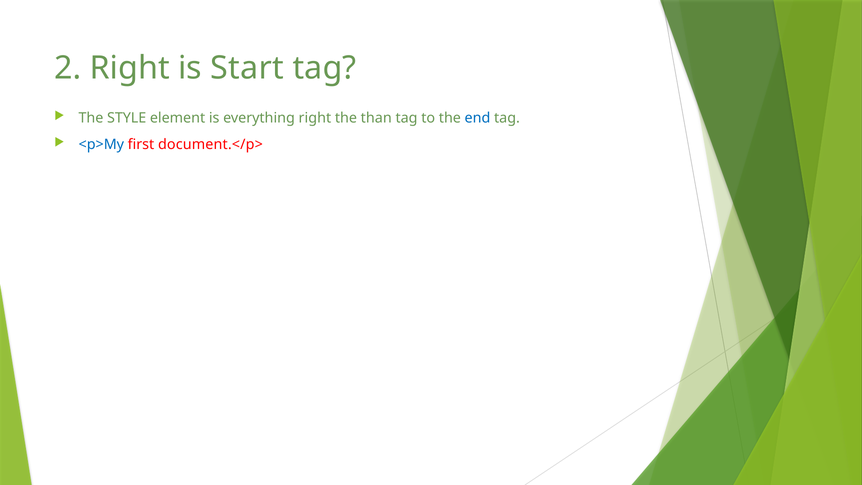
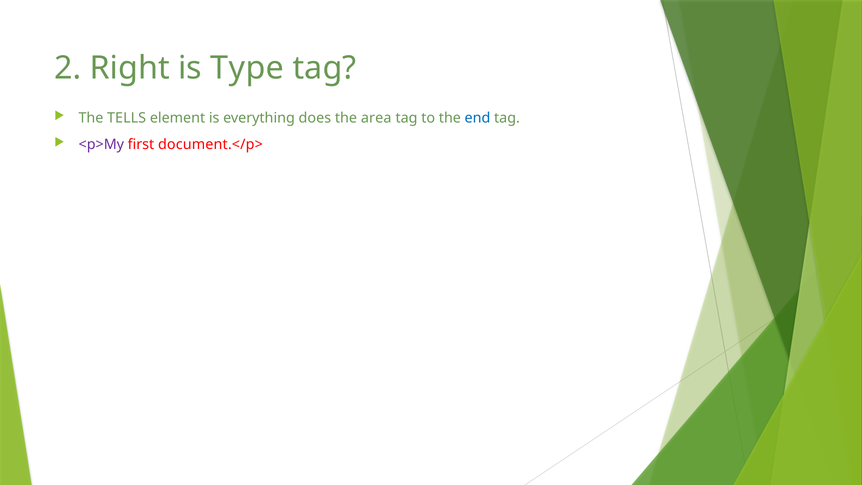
Start: Start -> Type (247, 68)
STYLE: STYLE -> TELLS (127, 118)
everything right: right -> does (315, 118)
than: than -> area (376, 118)
<p>My colour: blue -> purple (101, 144)
